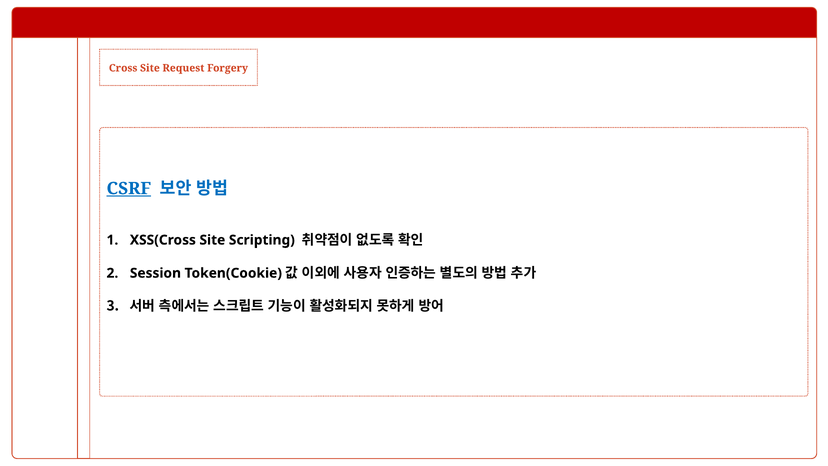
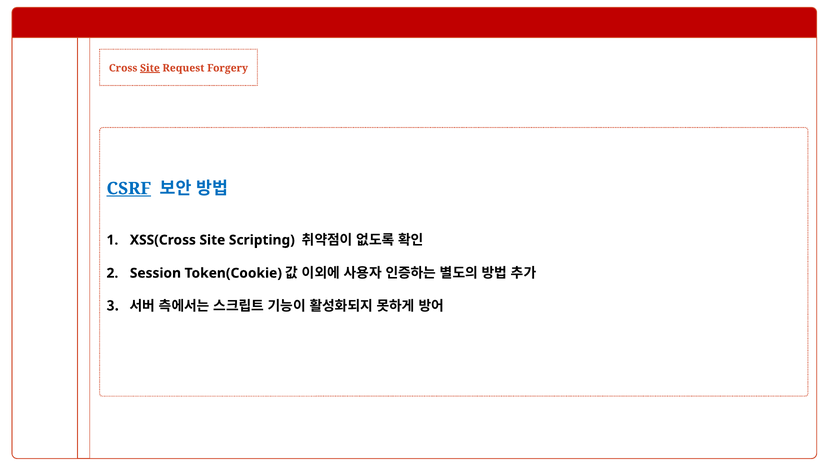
Site underline: none -> present (150, 68)
